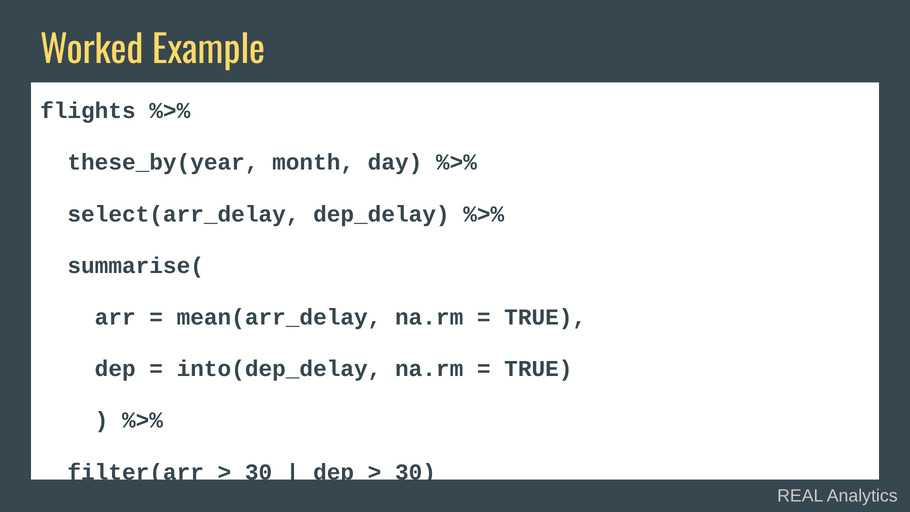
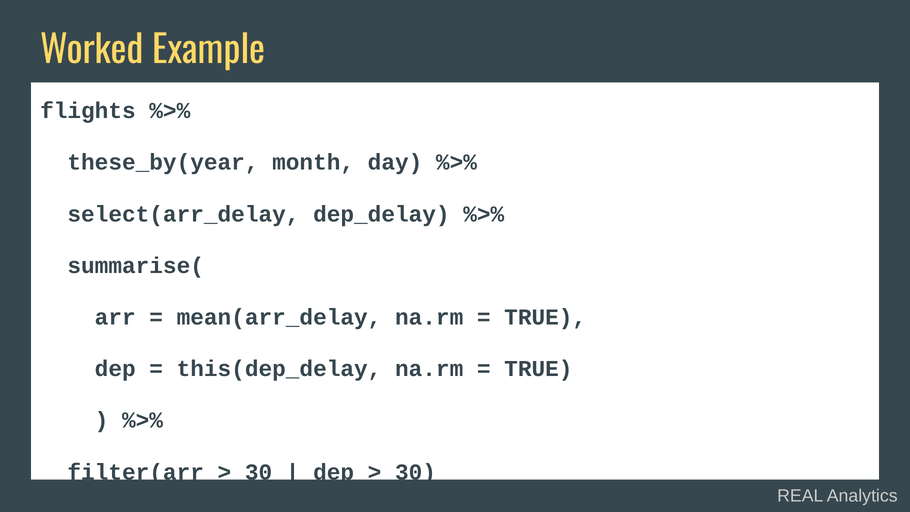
into(dep_delay: into(dep_delay -> this(dep_delay (279, 369)
